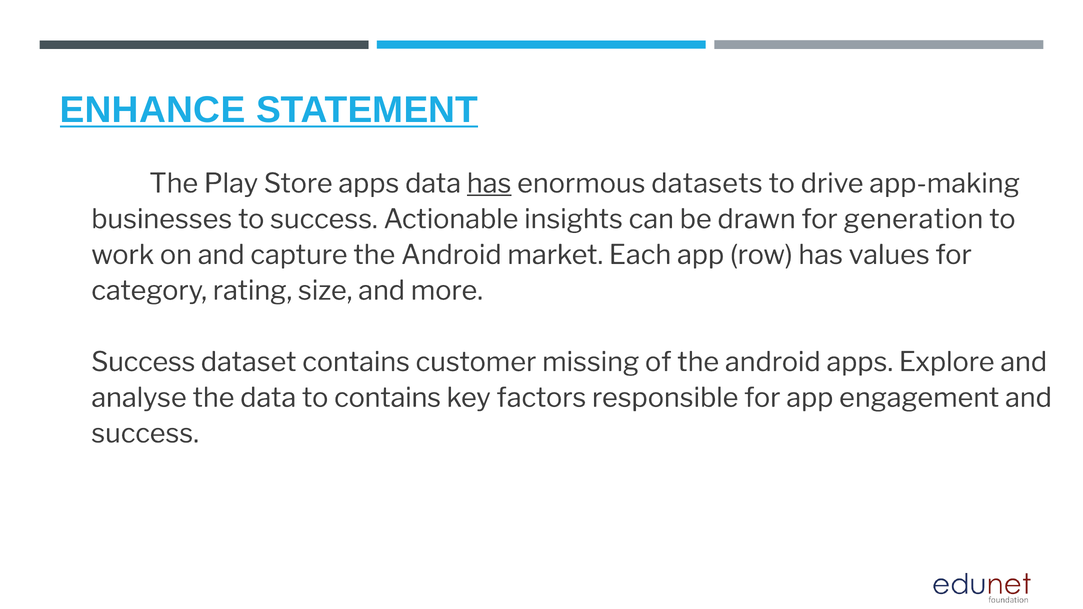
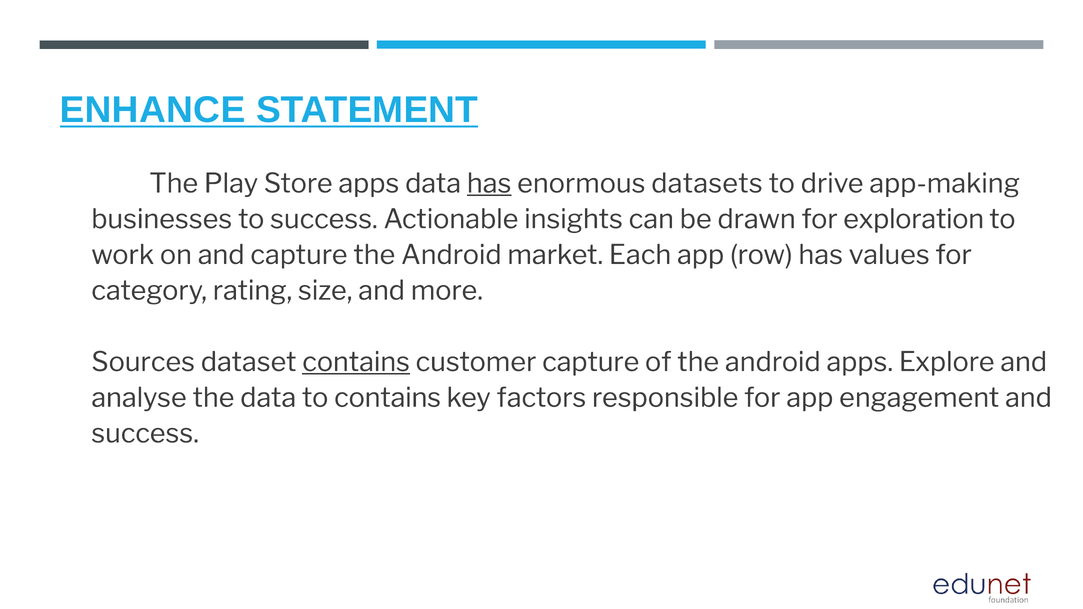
generation: generation -> exploration (914, 219)
Success: Success -> Sources (143, 362)
contains underline: none -> present (356, 362)
customer missing: missing -> capture (591, 362)
